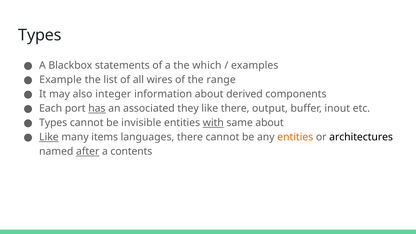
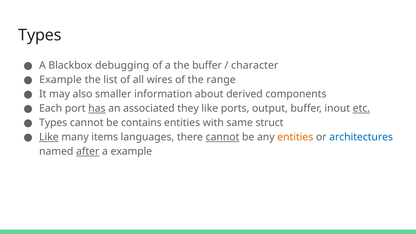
statements: statements -> debugging (122, 65)
the which: which -> buffer (207, 65)
examples: examples -> character (255, 65)
integer: integer -> smaller (113, 94)
like there: there -> ports (235, 108)
etc underline: none -> present (361, 108)
invisible: invisible -> contains (141, 123)
with underline: present -> none (213, 123)
same about: about -> struct (270, 123)
cannot underline: none -> present (223, 137)
architectures colour: black -> blue (361, 137)
a contents: contents -> example (131, 152)
